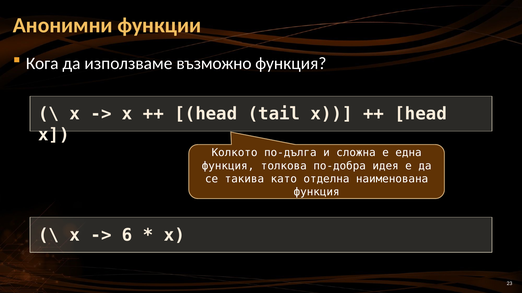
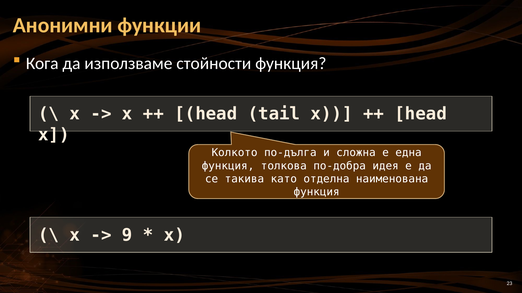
възможно: възможно -> стойности (214, 64)
6: 6 -> 9 (127, 236)
